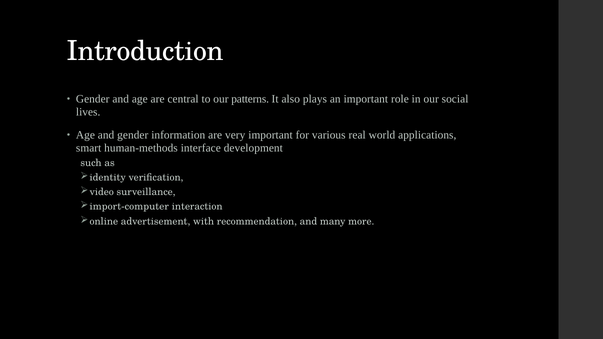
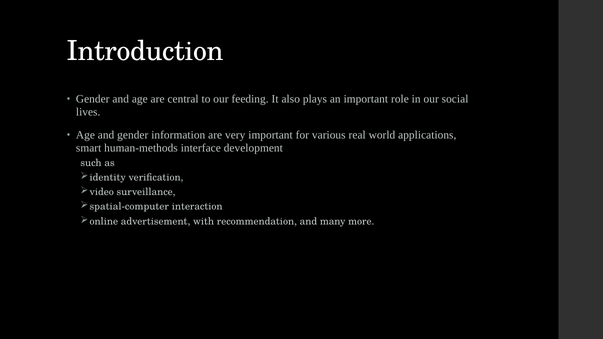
patterns: patterns -> feeding (250, 99)
import-computer: import-computer -> spatial-computer (129, 207)
